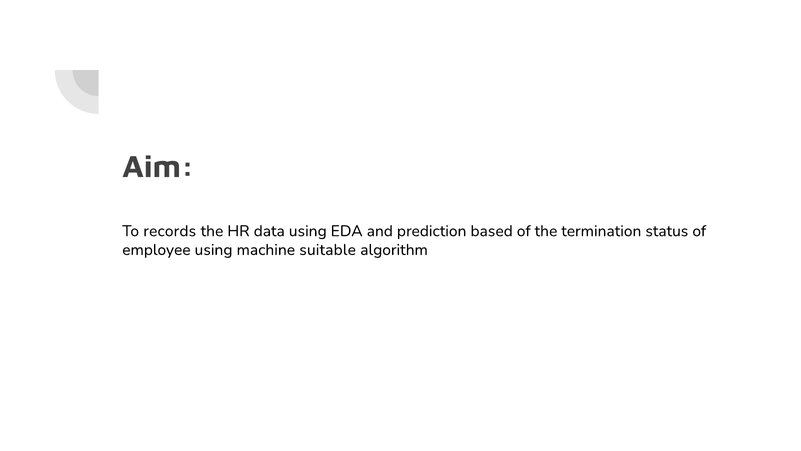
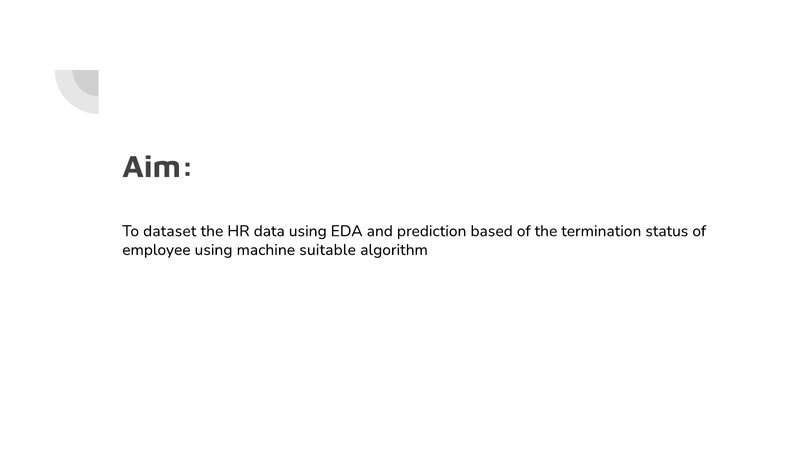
records: records -> dataset (170, 231)
